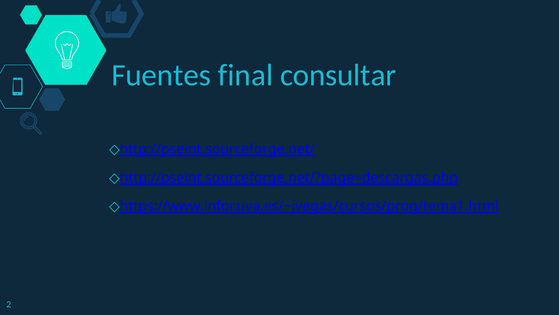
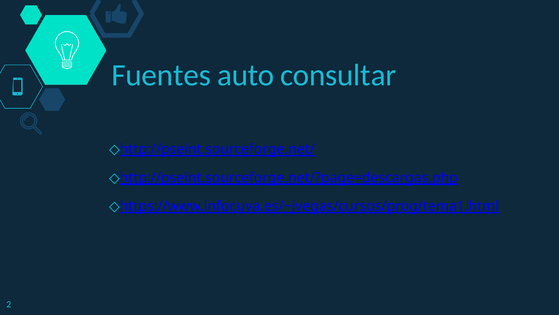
final: final -> auto (246, 75)
